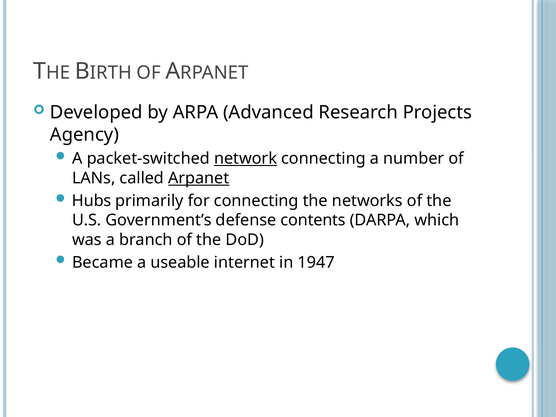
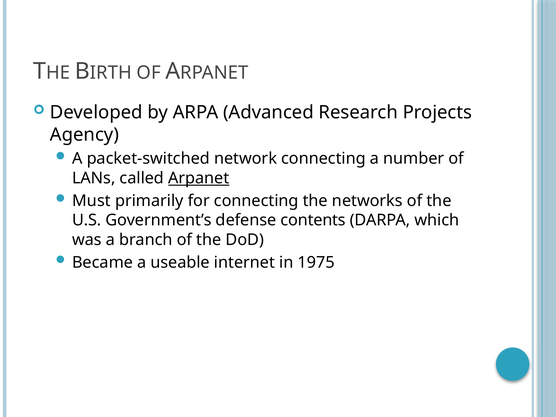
network underline: present -> none (246, 159)
Hubs: Hubs -> Must (91, 201)
1947: 1947 -> 1975 (316, 262)
